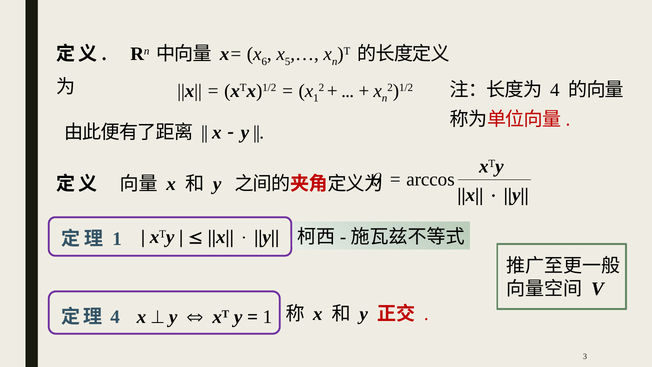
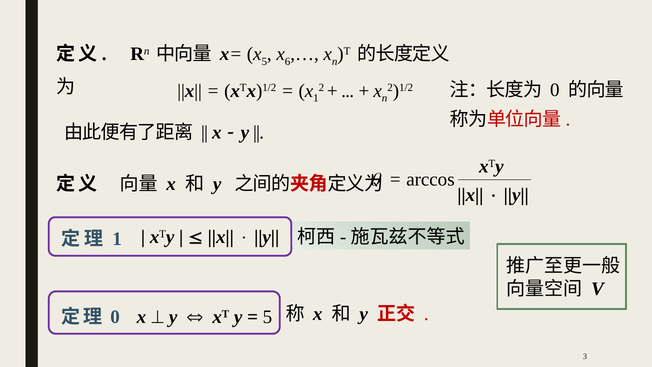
x 6: 6 -> 5 (264, 61)
5: 5 -> 6 (288, 61)
4: 4 -> 0 (555, 90)
4: 4 -> 0 (115, 317)
1: 1 -> 5 (267, 317)
